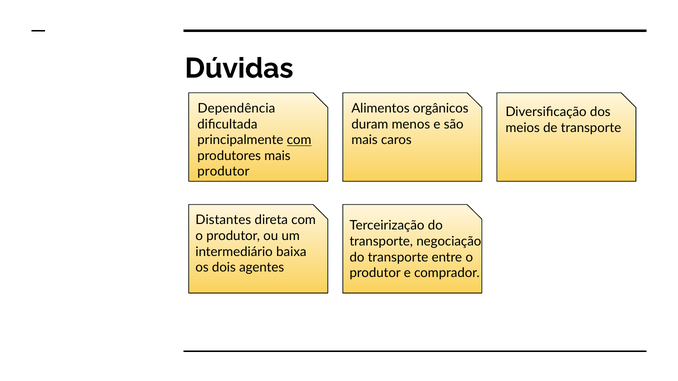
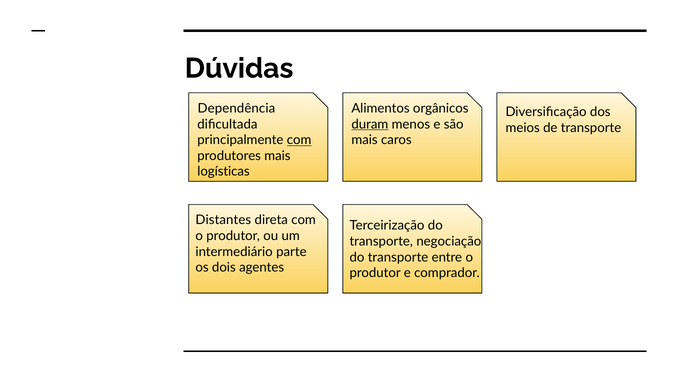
duram underline: none -> present (370, 124)
produtor: produtor -> logísticas (223, 172)
baixa: baixa -> parte (291, 252)
